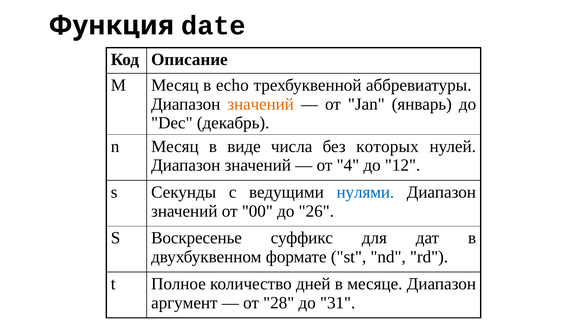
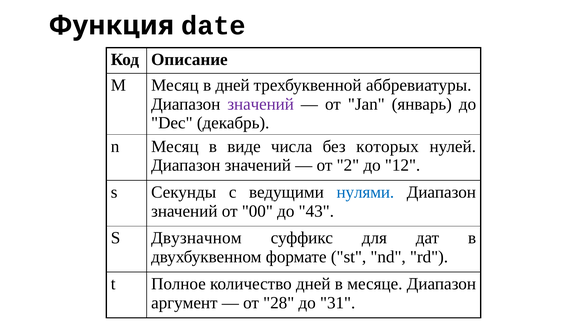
в echo: echo -> дней (233, 85)
значений colour: orange -> purple (261, 104)
4: 4 -> 2 (348, 165)
26: 26 -> 43 (316, 211)
Воскресенье: Воскресенье -> Двузначном (196, 238)
